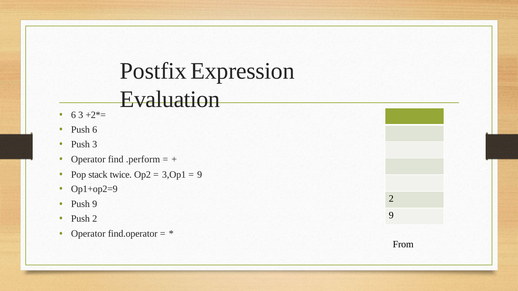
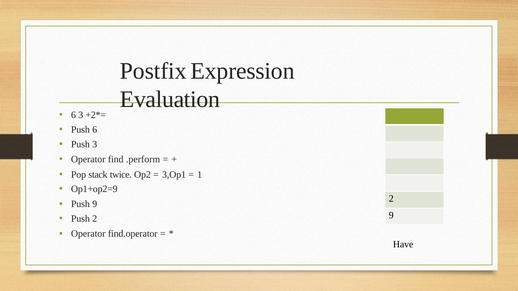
9: 9 -> 1 (200, 175)
From: From -> Have (403, 245)
